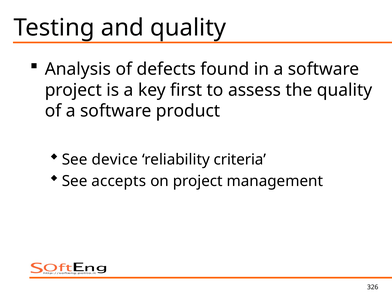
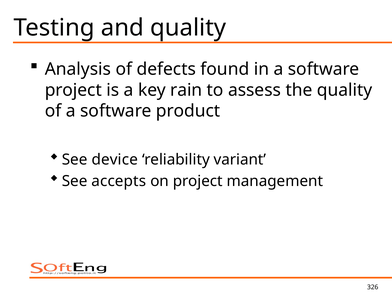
first: first -> rain (186, 90)
criteria: criteria -> variant (240, 160)
